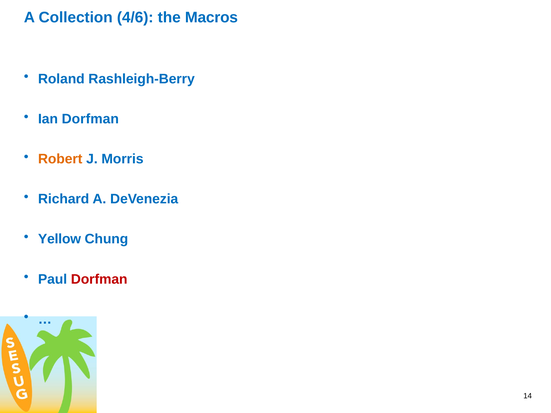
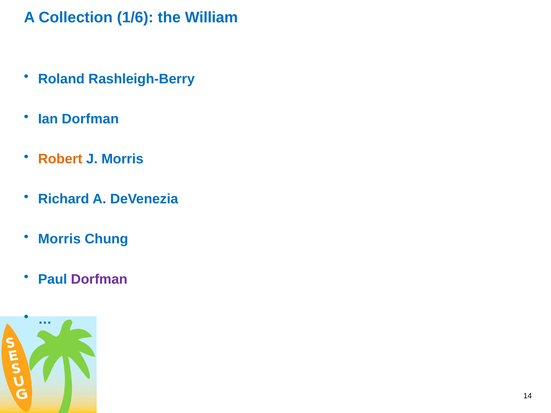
4/6: 4/6 -> 1/6 (135, 18)
Macros: Macros -> William (211, 18)
Yellow: Yellow -> Morris (59, 239)
Dorfman colour: red -> purple (99, 279)
